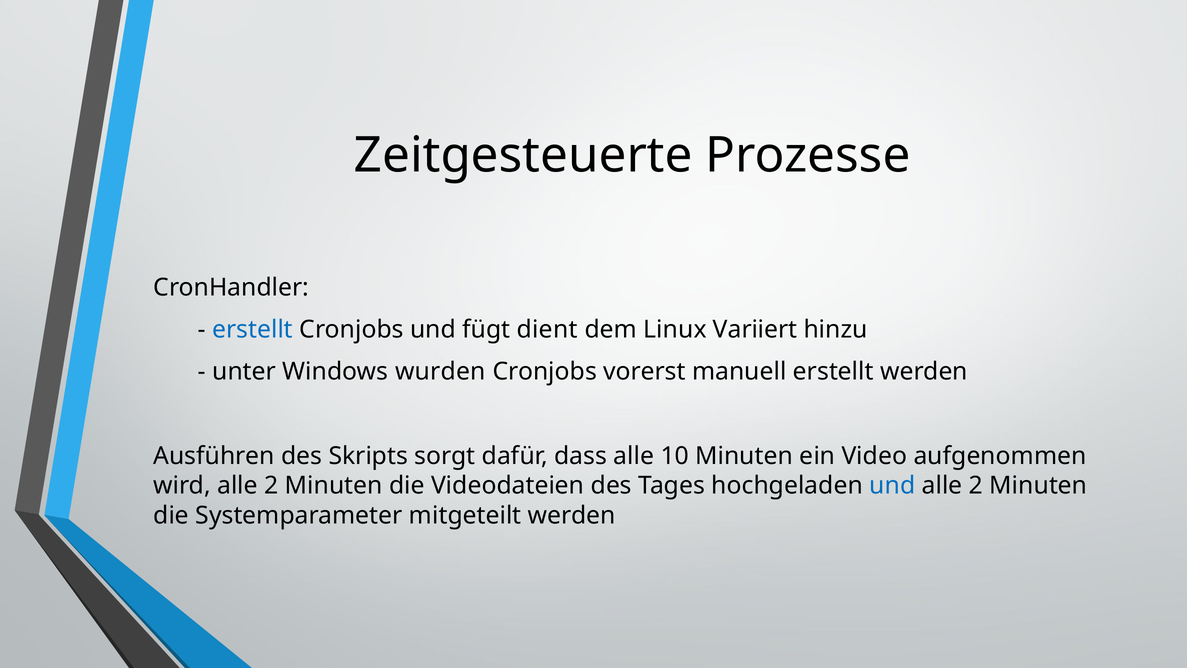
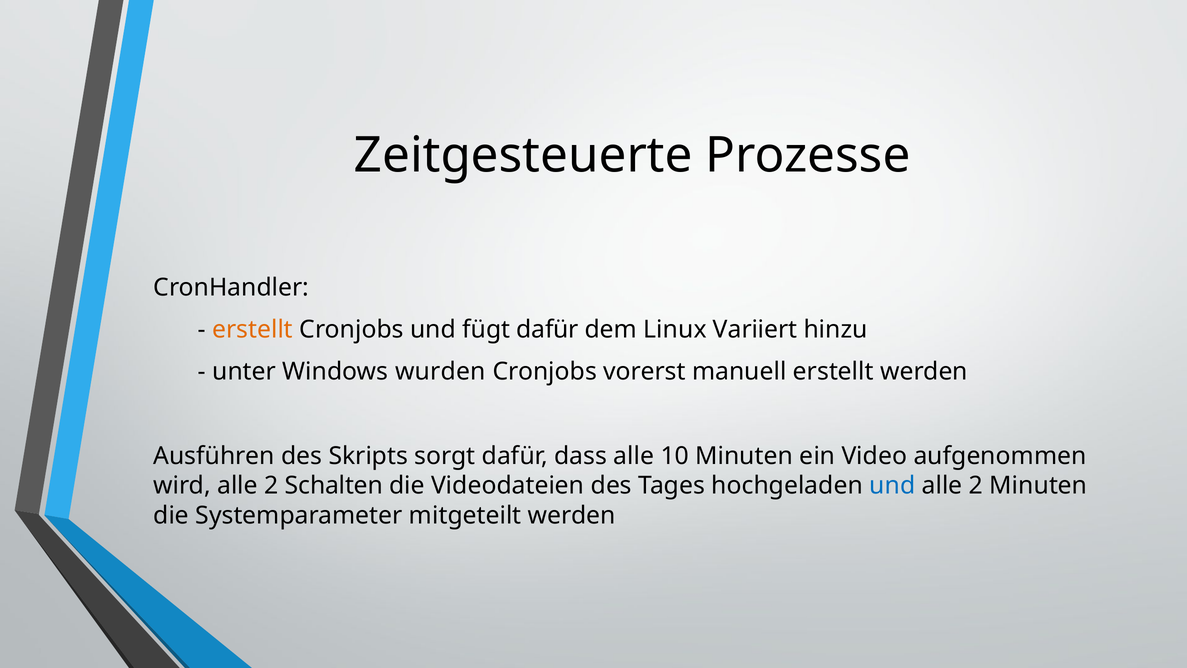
erstellt colour: blue -> orange (253, 329)
fügt dient: dient -> dafür (548, 329)
wird alle 2 Minuten: Minuten -> Schalten (334, 485)
